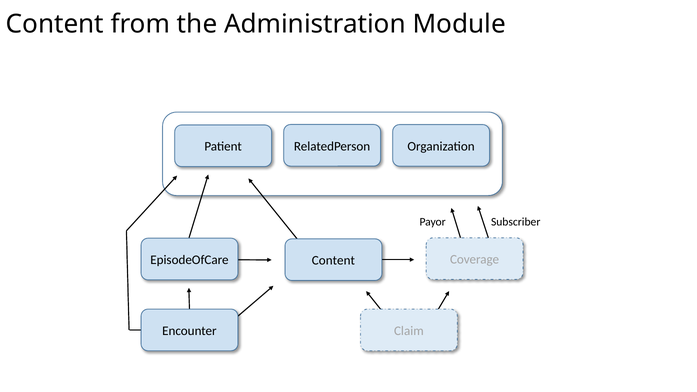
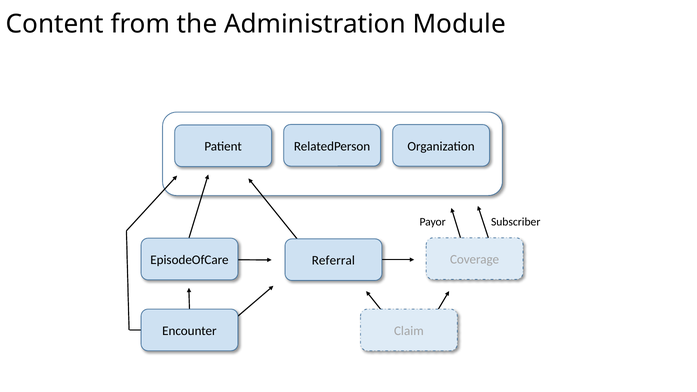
Content: Content -> Referral (333, 261)
